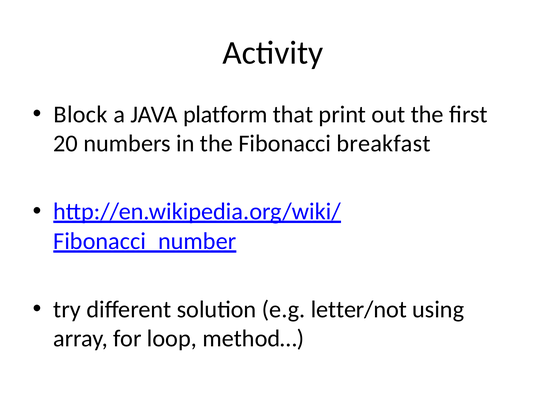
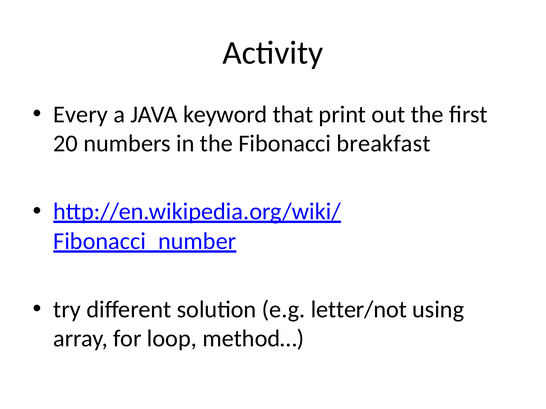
Block: Block -> Every (81, 115)
platform: platform -> keyword (225, 115)
